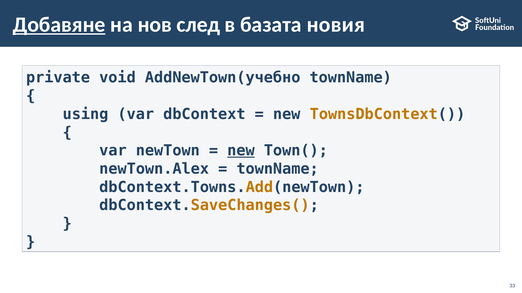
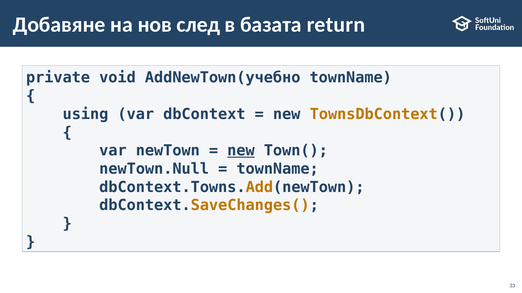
Добавяне underline: present -> none (59, 25)
новия: новия -> return (336, 25)
newTown.Alex: newTown.Alex -> newTown.Null (154, 169)
